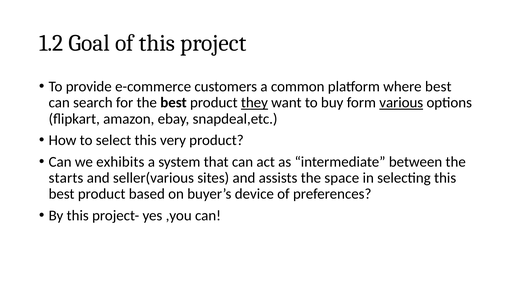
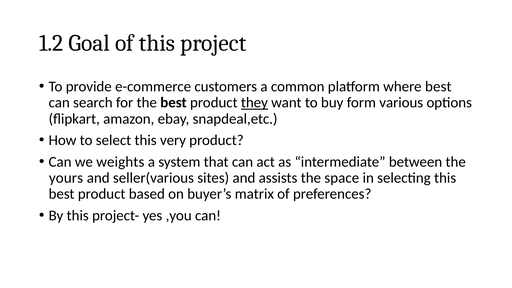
various underline: present -> none (401, 103)
exhibits: exhibits -> weights (120, 162)
starts: starts -> yours (66, 178)
device: device -> matrix (254, 194)
